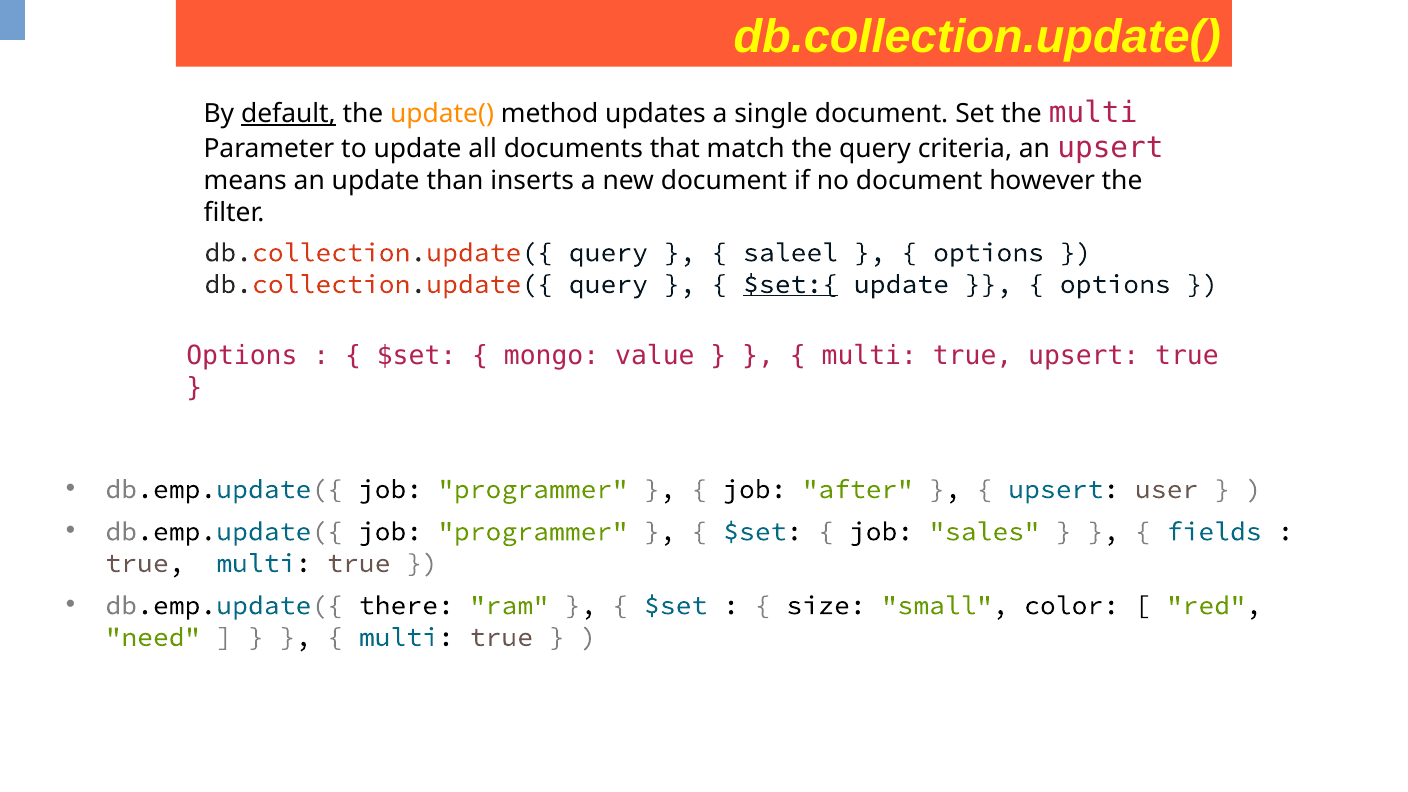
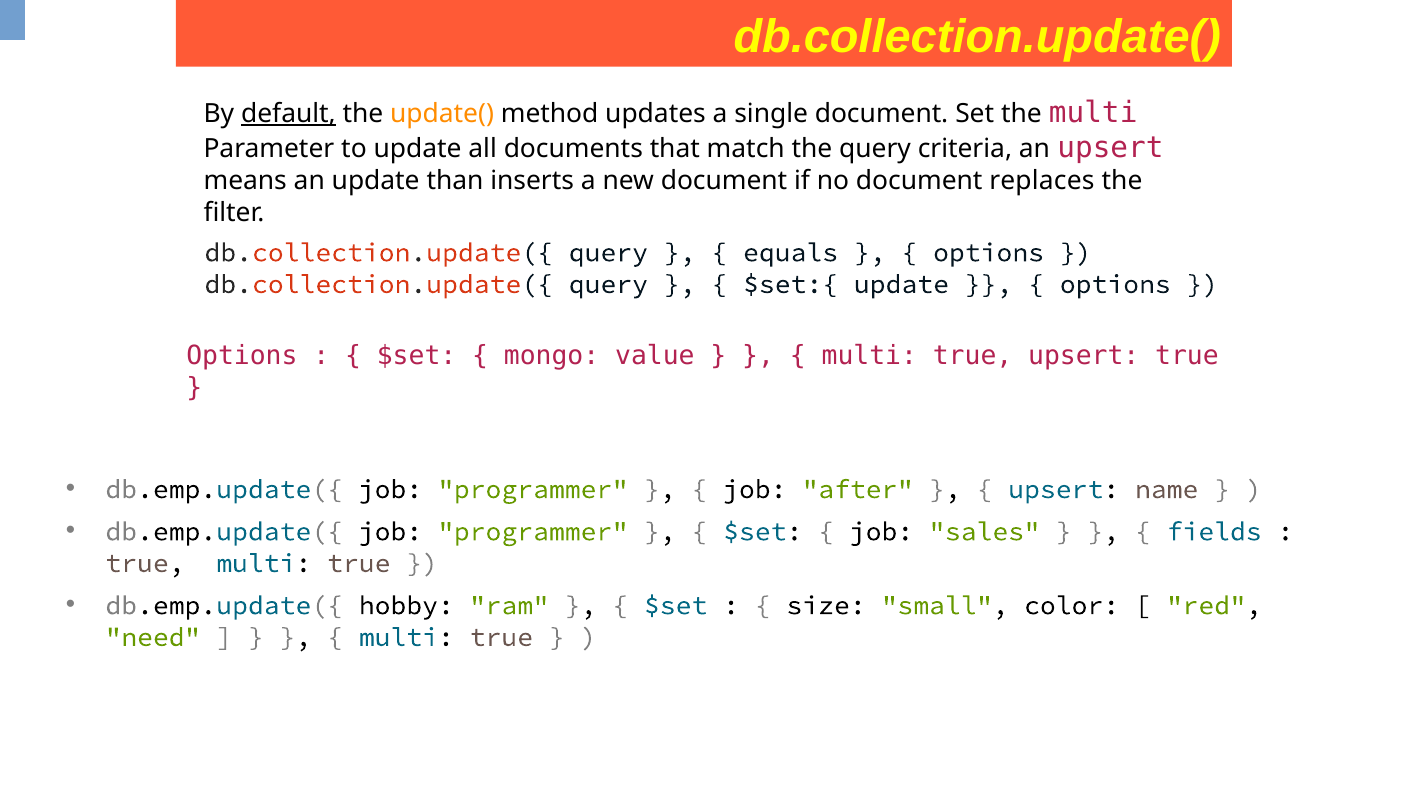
however: however -> replaces (1042, 181)
saleel: saleel -> equals (791, 253)
$set:{ underline: present -> none (791, 284)
user: user -> name (1167, 489)
there: there -> hobby (406, 605)
